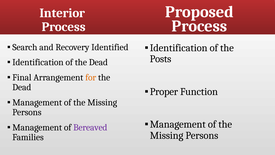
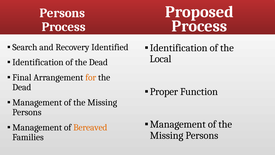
Interior: Interior -> Persons (62, 13)
Posts: Posts -> Local (161, 59)
Bereaved colour: purple -> orange (90, 127)
